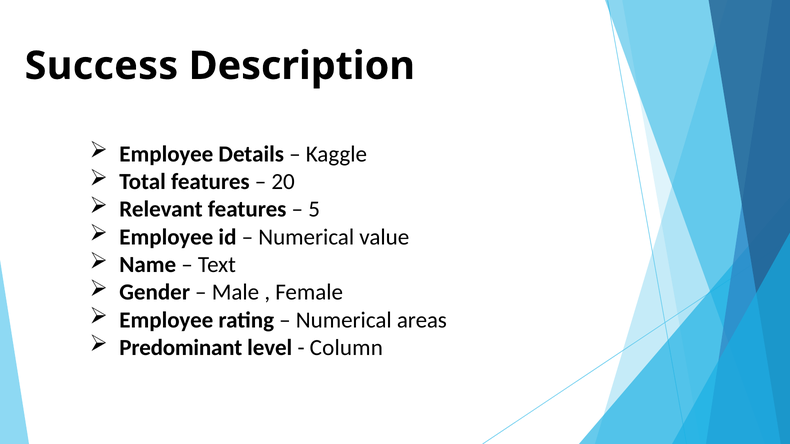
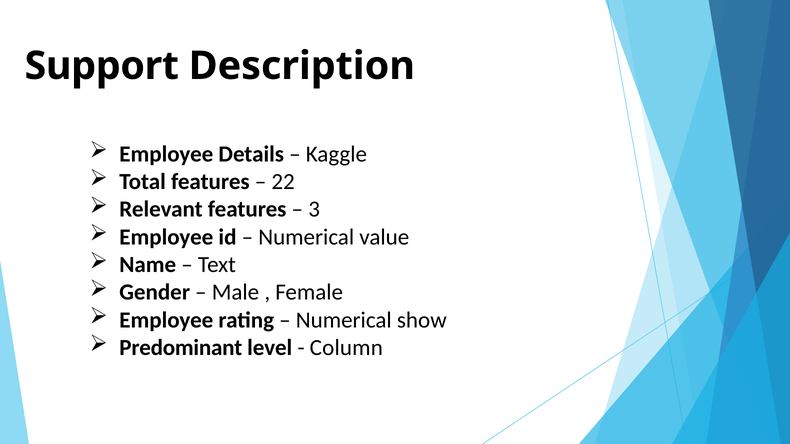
Success: Success -> Support (102, 66)
20: 20 -> 22 (283, 182)
5: 5 -> 3 (314, 210)
areas: areas -> show (422, 320)
